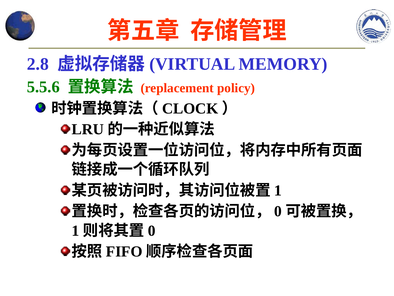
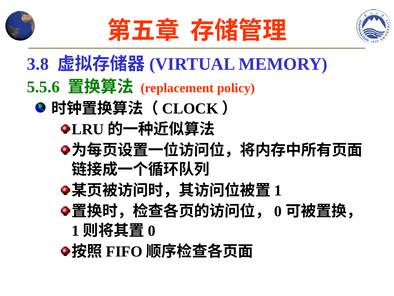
2.8: 2.8 -> 3.8 (38, 64)
